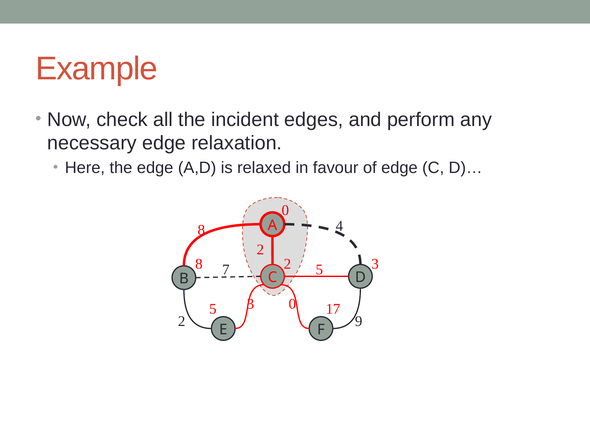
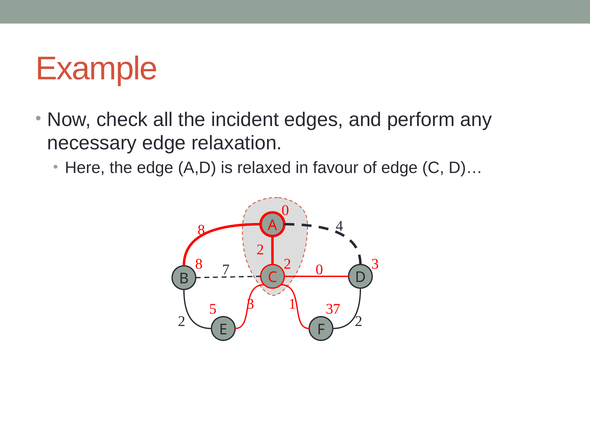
7 5: 5 -> 0 (319, 269)
3 0: 0 -> 1 (292, 304)
17: 17 -> 37 (333, 309)
9: 9 -> 2 (359, 321)
